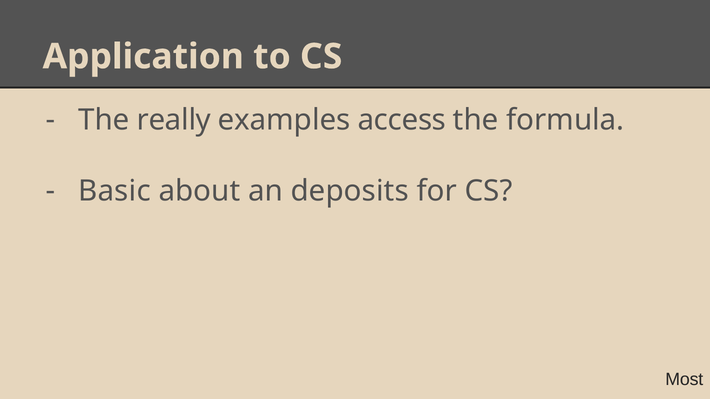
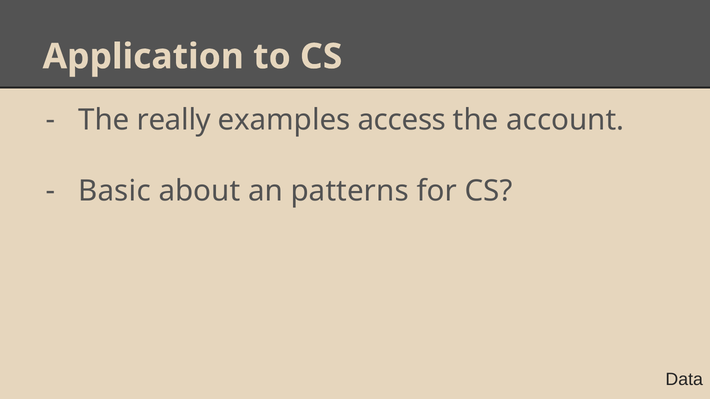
formula: formula -> account (565, 120)
deposits: deposits -> patterns (350, 191)
Most: Most -> Data (684, 380)
